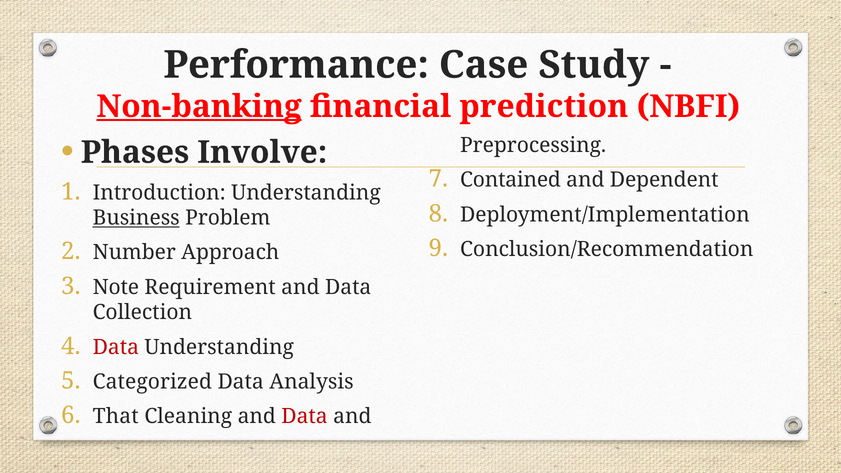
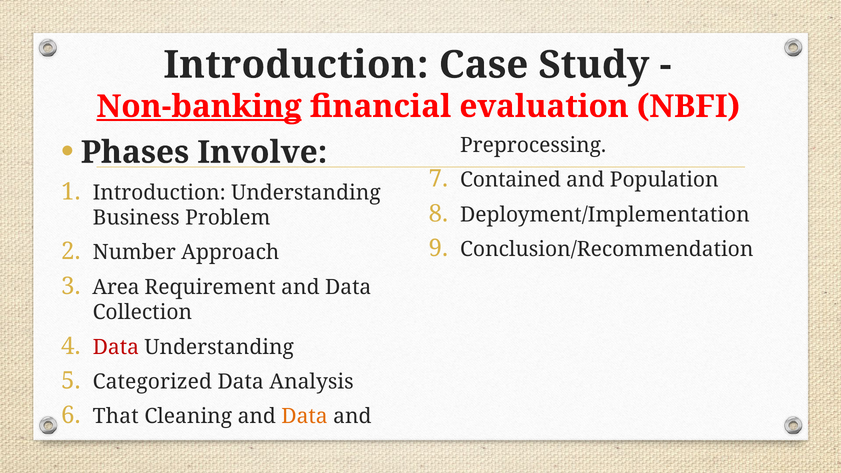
Performance: Performance -> Introduction (296, 65)
prediction: prediction -> evaluation (544, 107)
Dependent: Dependent -> Population (664, 180)
Business underline: present -> none (136, 218)
Note: Note -> Area (116, 287)
Data colour: red -> orange (305, 417)
